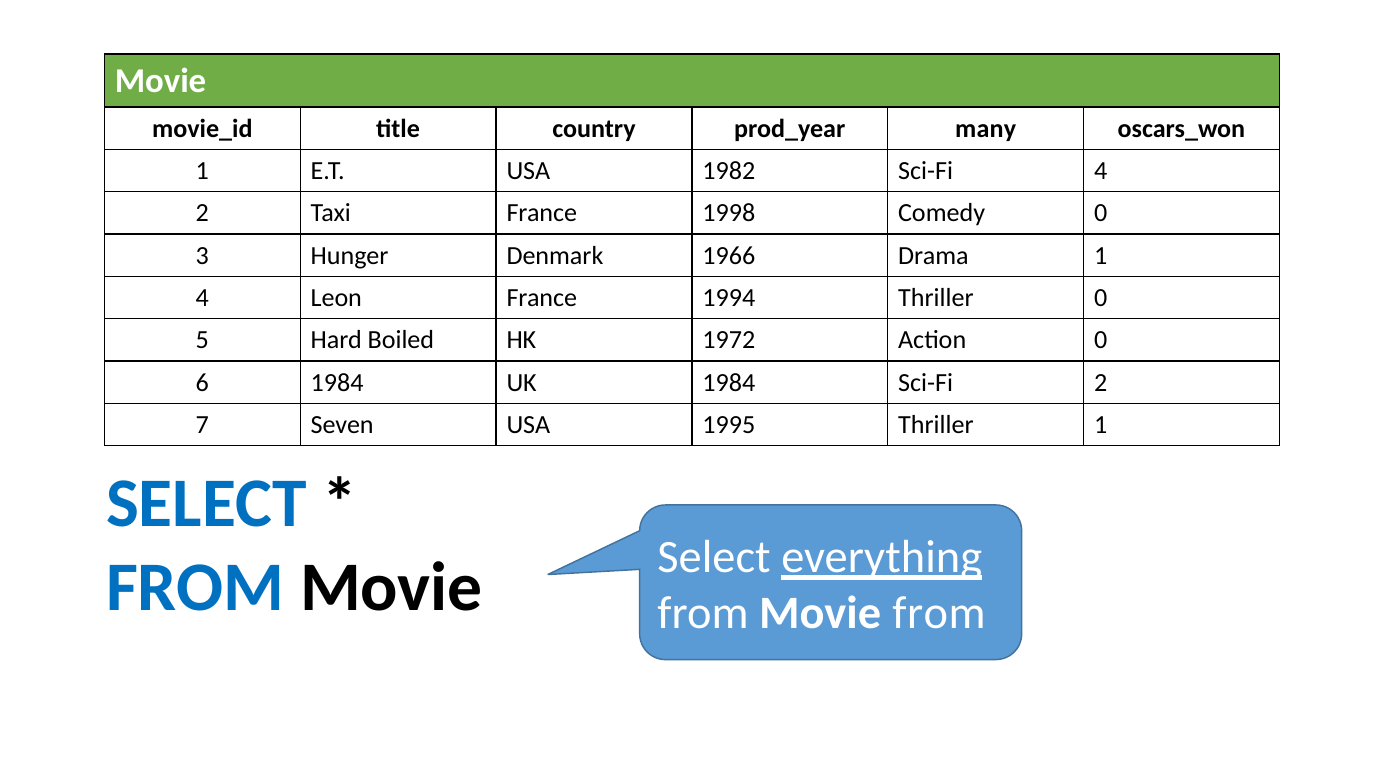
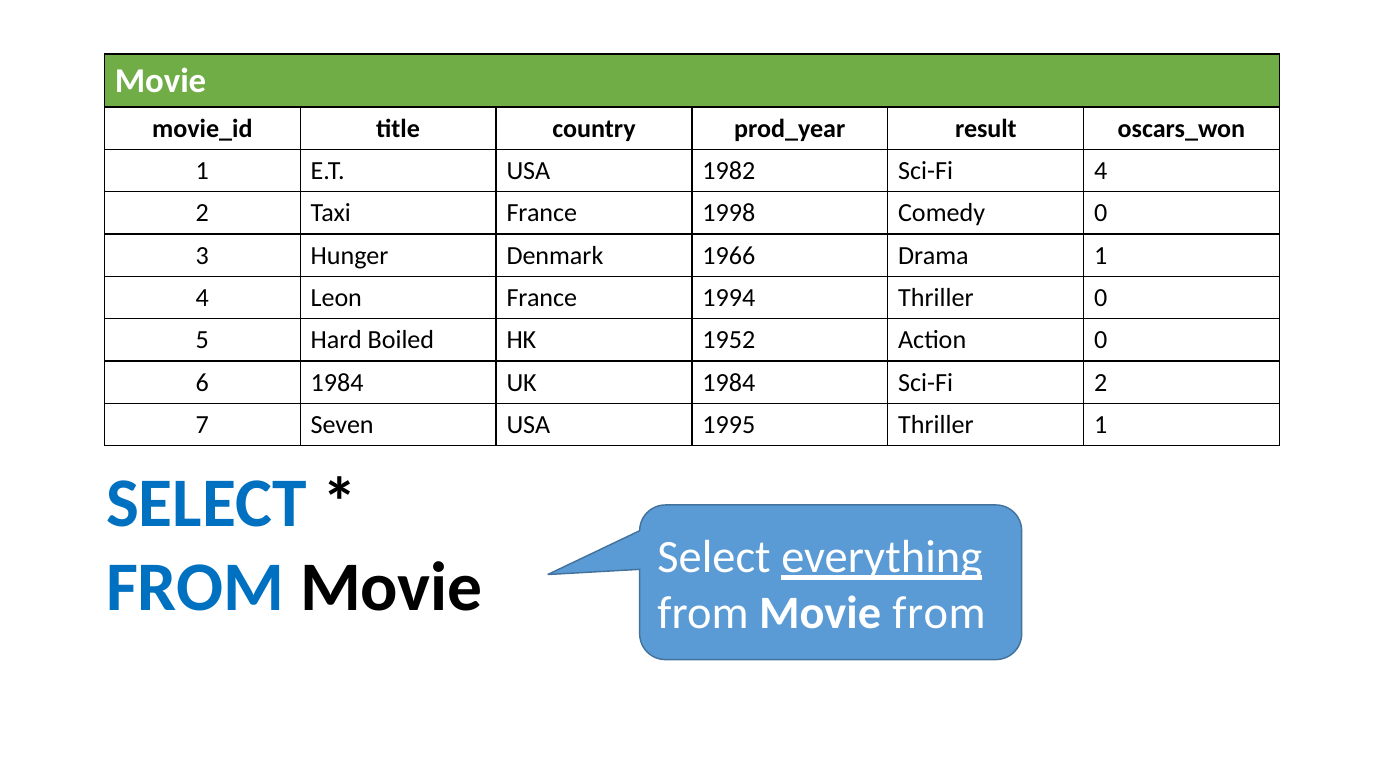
many: many -> result (986, 128)
1972: 1972 -> 1952 (729, 340)
